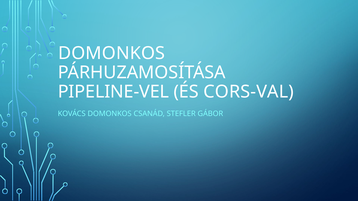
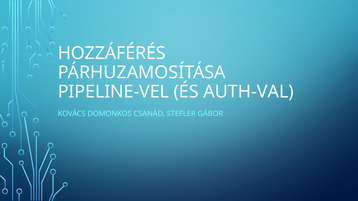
DOMONKOS: DOMONKOS -> HOZZÁFÉRÉS (112, 53)
CORS-VAL: CORS-VAL -> AUTH-VAL (249, 92)
